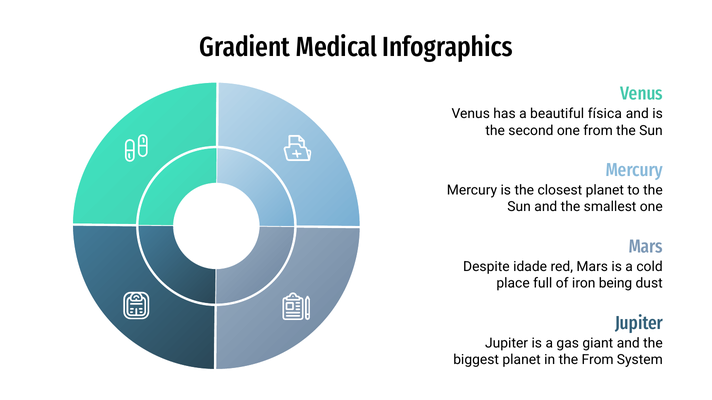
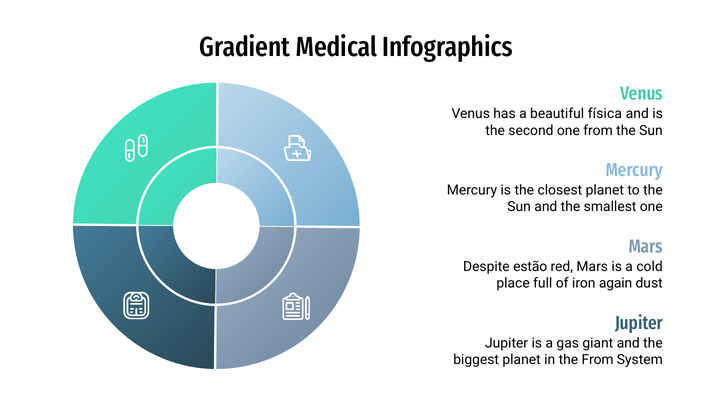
idade: idade -> estão (530, 267)
being: being -> again (616, 284)
